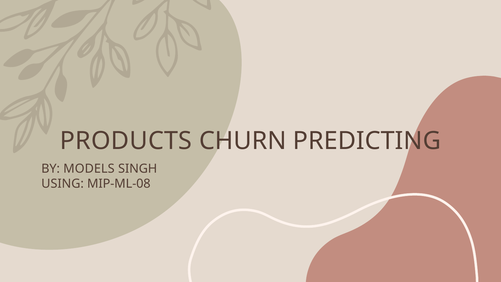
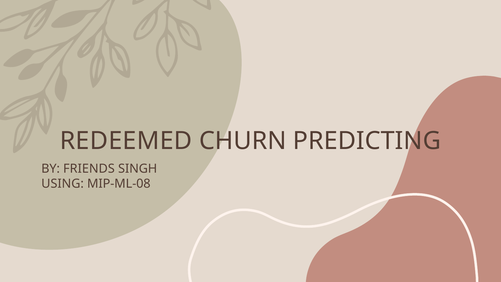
PRODUCTS: PRODUCTS -> REDEEMED (126, 141)
MODELS: MODELS -> FRIENDS (89, 168)
